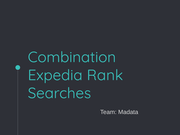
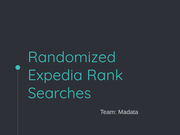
Combination: Combination -> Randomized (72, 57)
